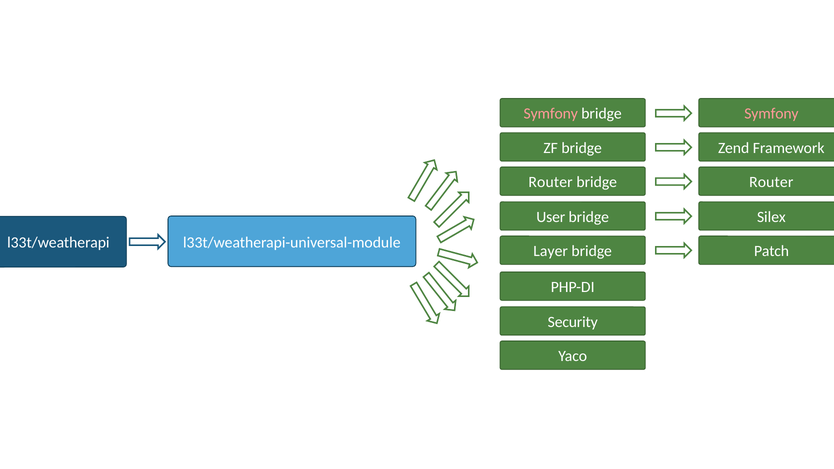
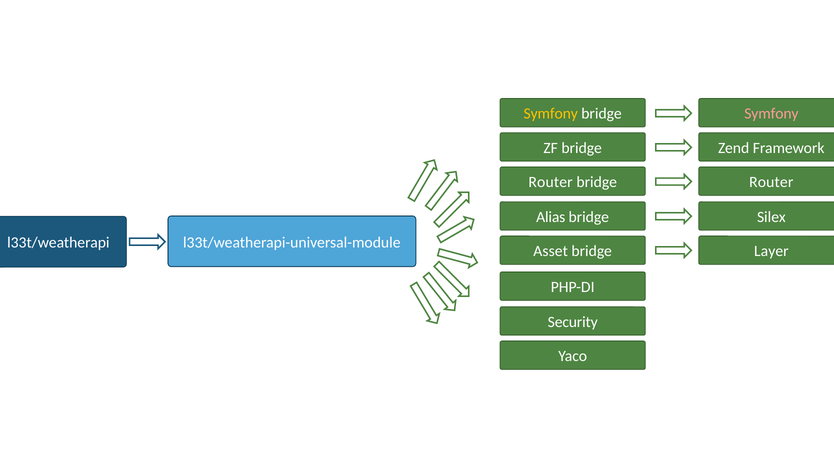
Symfony colour: pink -> yellow (551, 114)
User: User -> Alias (551, 217)
Layer: Layer -> Asset (551, 251)
Patch: Patch -> Layer (771, 251)
